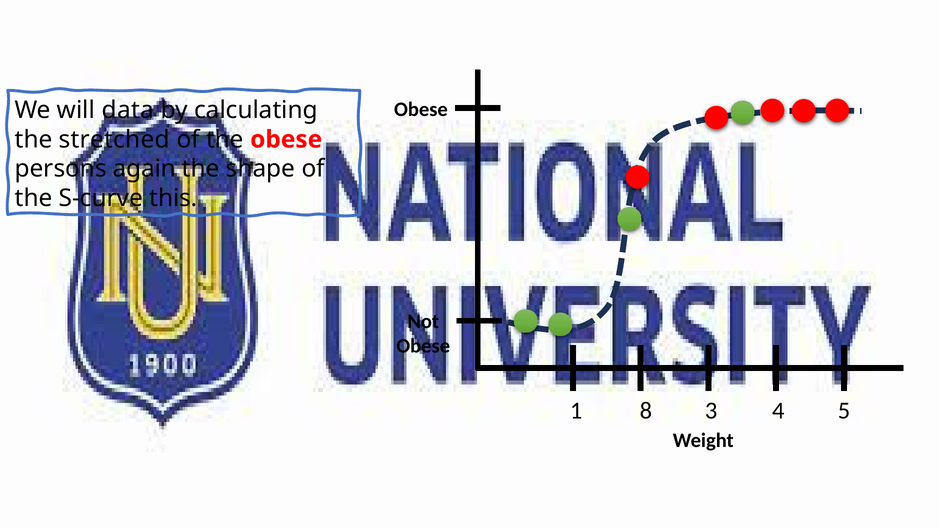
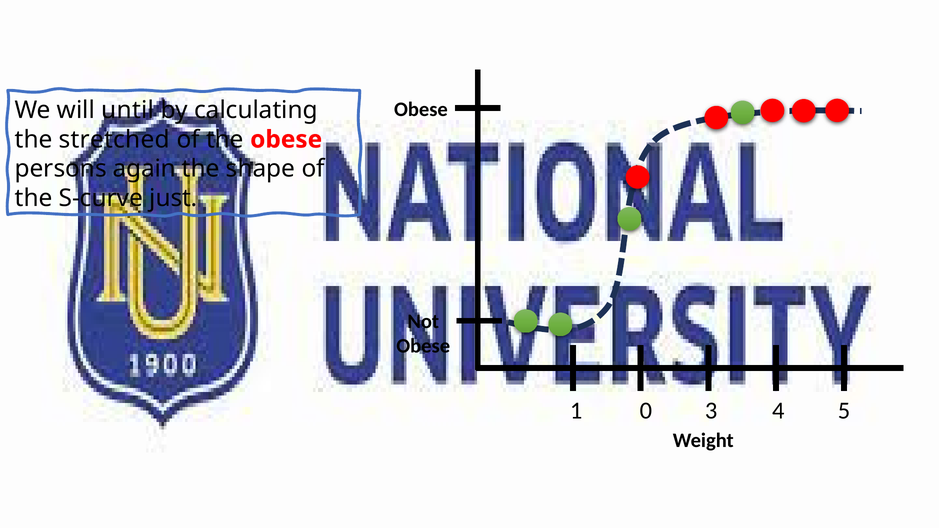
data: data -> until (128, 110)
this: this -> just (173, 198)
8: 8 -> 0 (646, 411)
